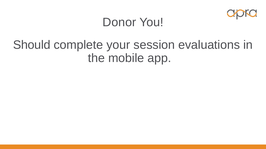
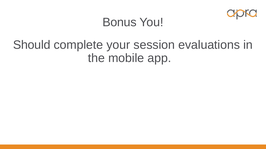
Donor: Donor -> Bonus (119, 22)
